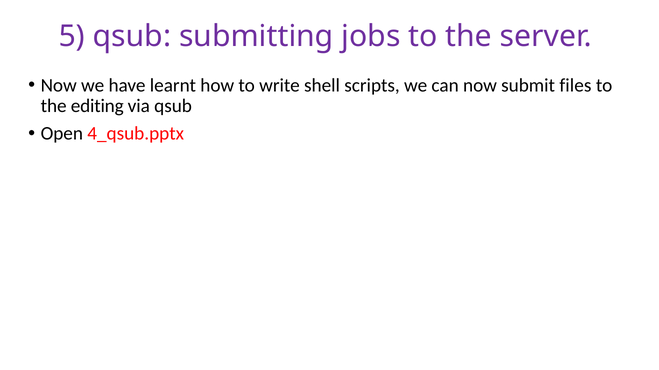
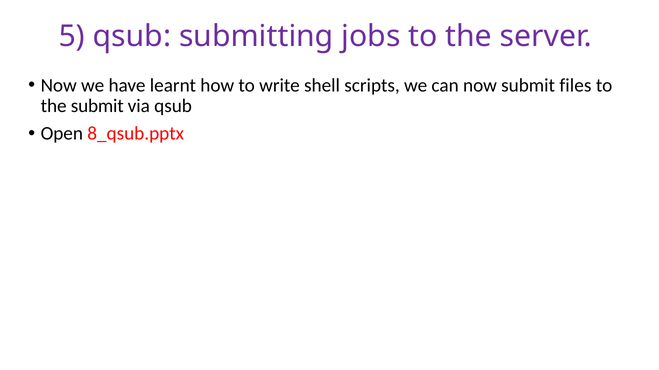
the editing: editing -> submit (97, 106)
4_qsub.pptx: 4_qsub.pptx -> 8_qsub.pptx (136, 134)
